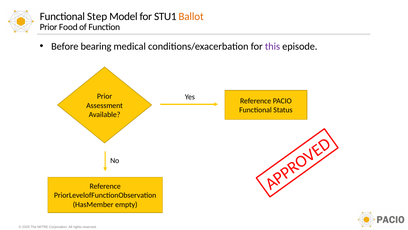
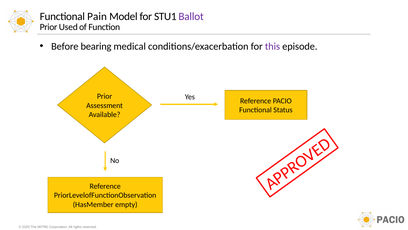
Step: Step -> Pain (97, 16)
Ballot colour: orange -> purple (191, 16)
Food: Food -> Used (68, 27)
